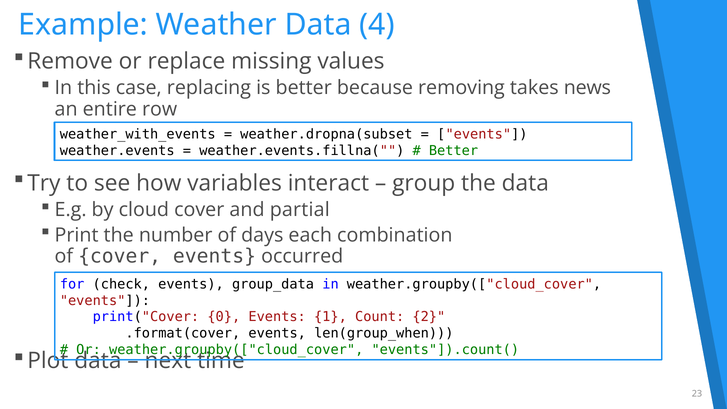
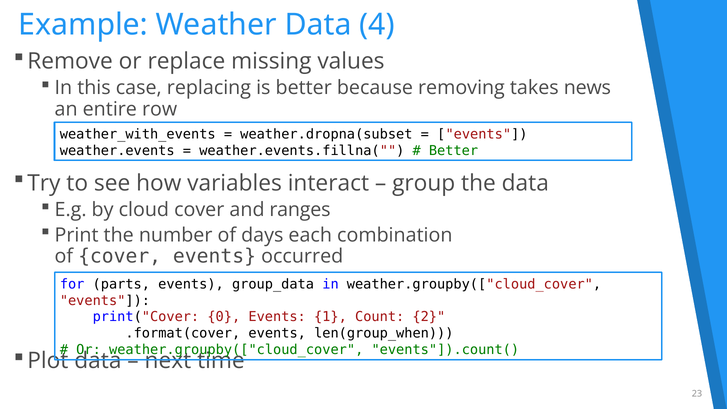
partial: partial -> ranges (300, 210)
check: check -> parts (121, 284)
